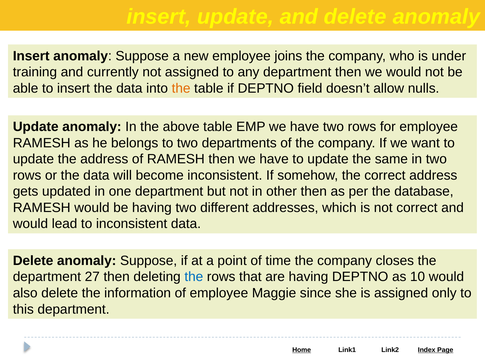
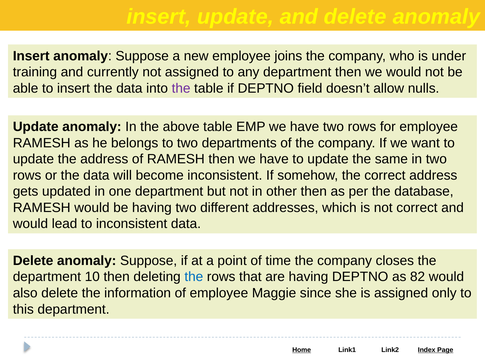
the colour: orange -> purple (181, 88)
27: 27 -> 10 (92, 277)
10: 10 -> 82 (418, 277)
